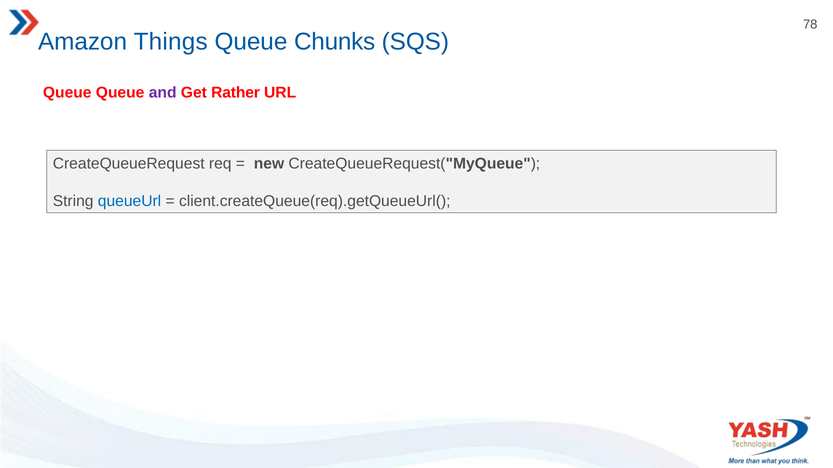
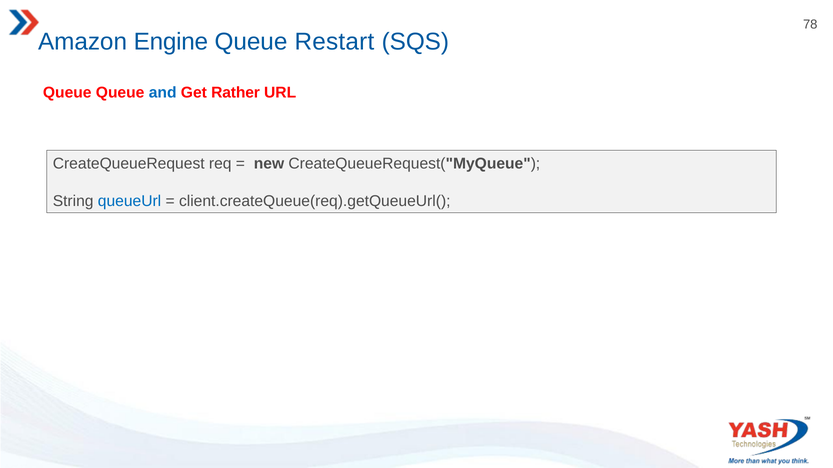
Things: Things -> Engine (171, 42)
Chunks: Chunks -> Restart (334, 42)
and colour: purple -> blue (163, 93)
